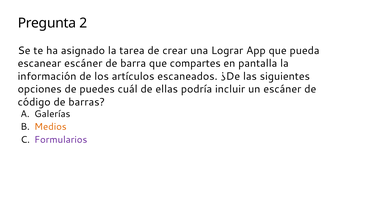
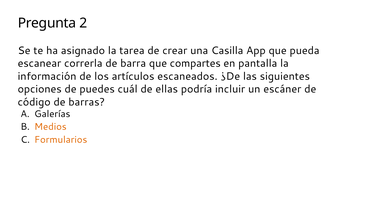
Lograr: Lograr -> Casilla (227, 51)
escanear escáner: escáner -> correrla (83, 63)
Formularios colour: purple -> orange (61, 140)
